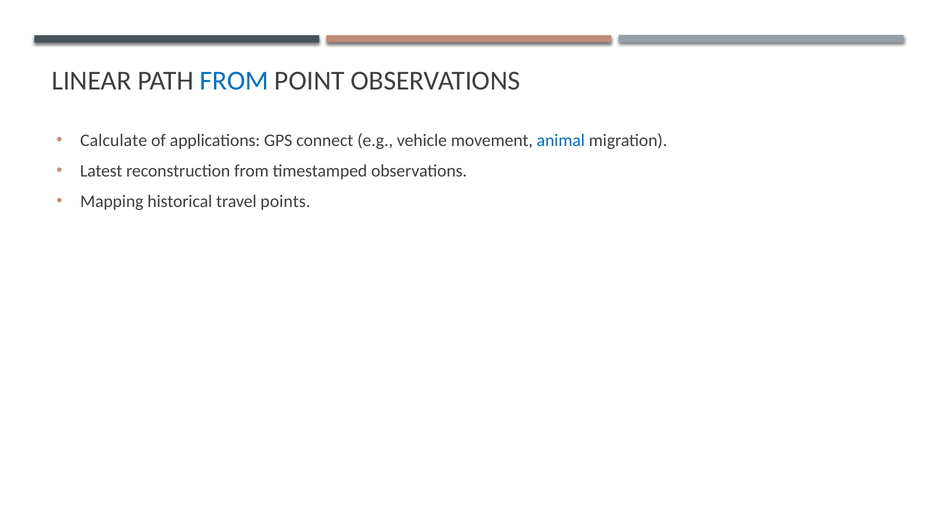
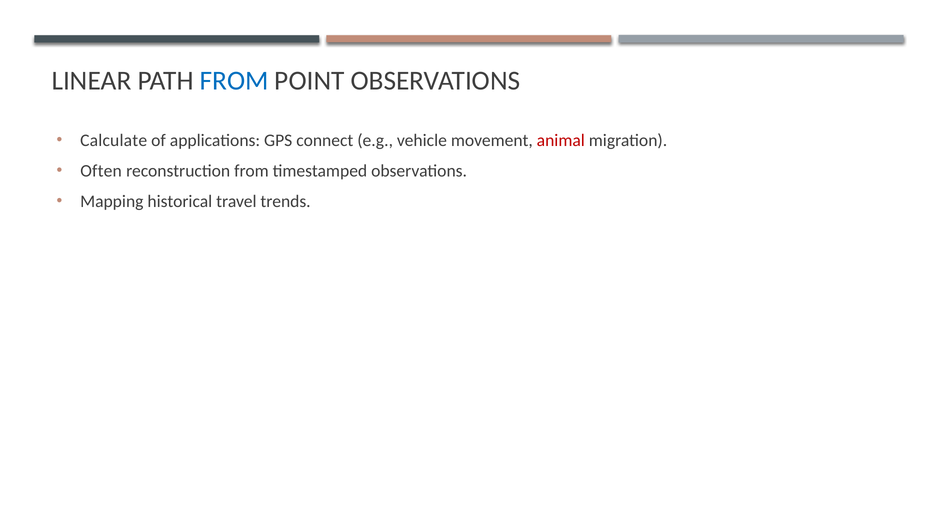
animal colour: blue -> red (561, 140)
Latest: Latest -> Often (101, 171)
points: points -> trends (286, 201)
